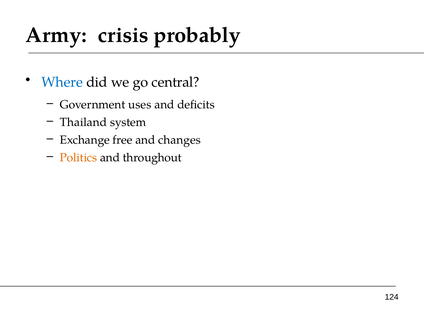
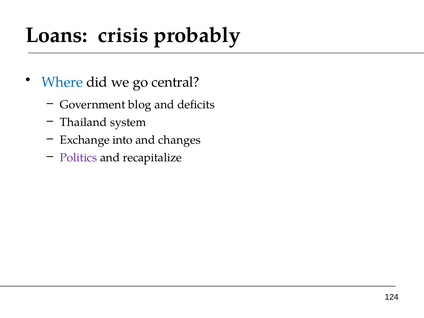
Army: Army -> Loans (56, 35)
uses: uses -> blog (140, 105)
free: free -> into (123, 140)
Politics colour: orange -> purple (79, 158)
throughout: throughout -> recapitalize (152, 158)
